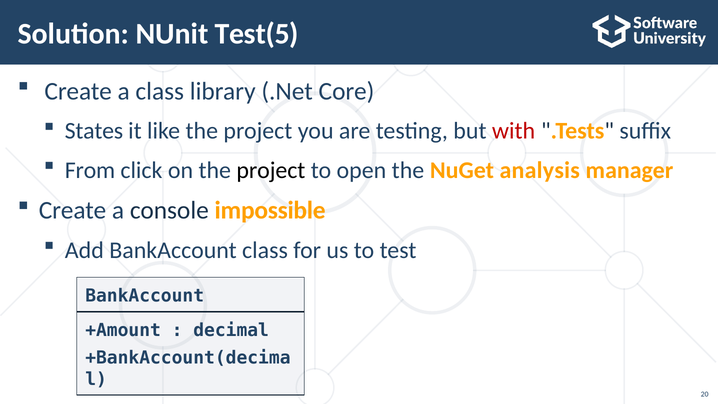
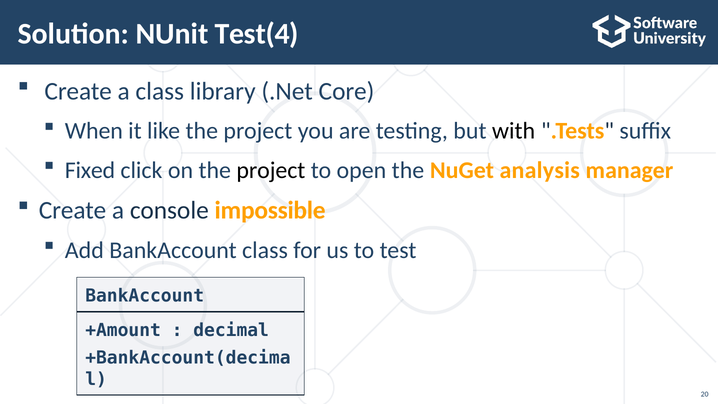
Test(5: Test(5 -> Test(4 (257, 34)
States: States -> When (94, 131)
with colour: red -> black (514, 131)
From: From -> Fixed (90, 170)
